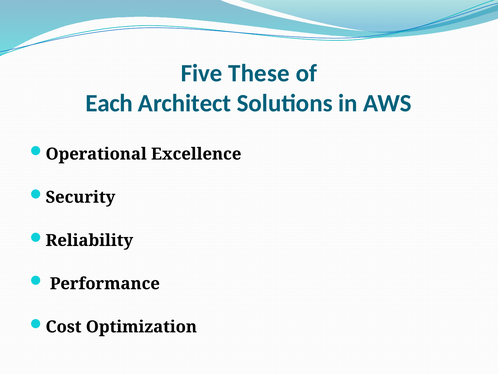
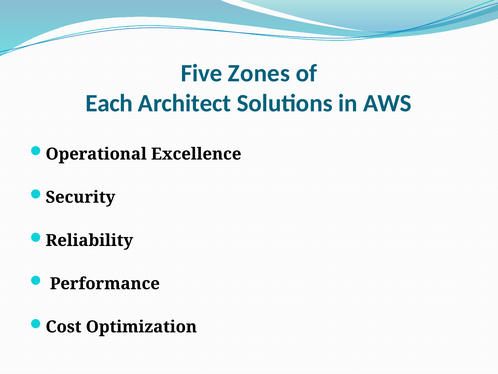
These: These -> Zones (259, 73)
